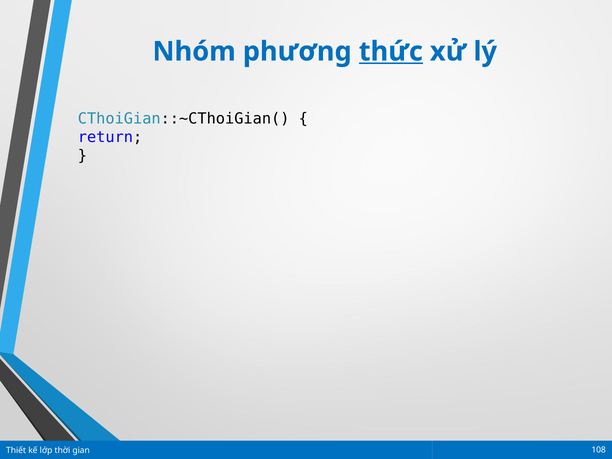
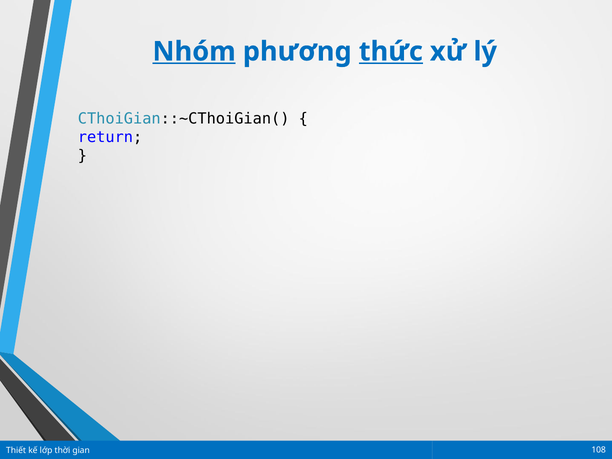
Nhóm underline: none -> present (194, 52)
